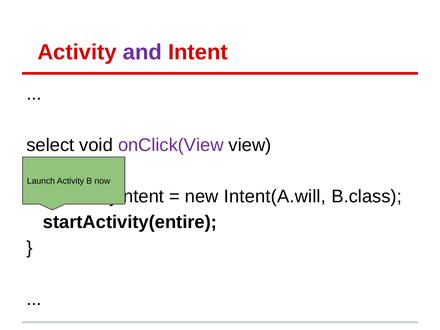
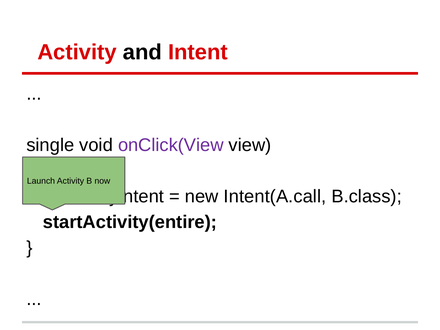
and colour: purple -> black (142, 52)
select: select -> single (50, 145)
Intent(A.will: Intent(A.will -> Intent(A.call (275, 196)
